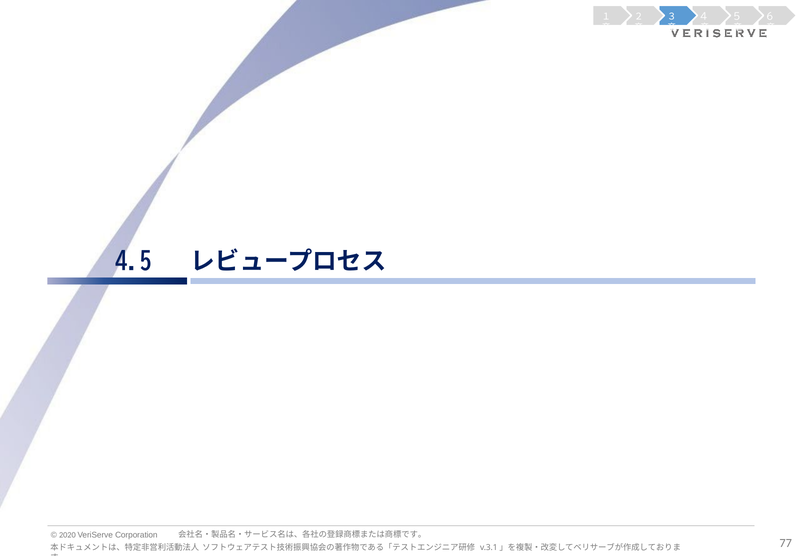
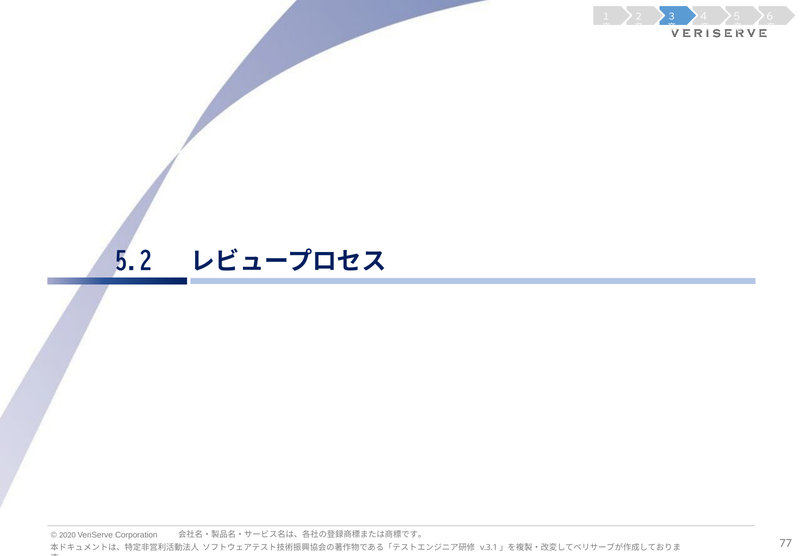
4.5: 4.5 -> 5.2 (134, 261)
